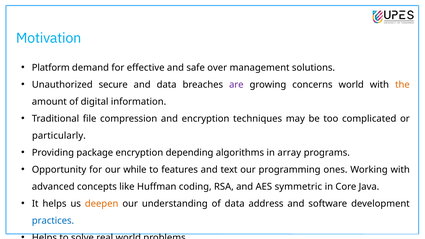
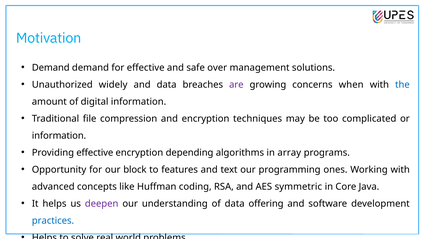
Platform: Platform -> Demand (51, 68)
secure: secure -> widely (113, 85)
concerns world: world -> when (351, 85)
the colour: orange -> blue (402, 85)
particularly: particularly -> information (59, 136)
Providing package: package -> effective (95, 153)
while: while -> block (135, 170)
deepen colour: orange -> purple (102, 204)
address: address -> offering (266, 204)
